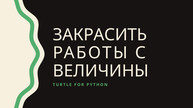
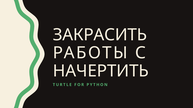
ВЕЛИЧИНЫ: ВЕЛИЧИНЫ -> НАЧЕРТИТЬ (101, 71)
